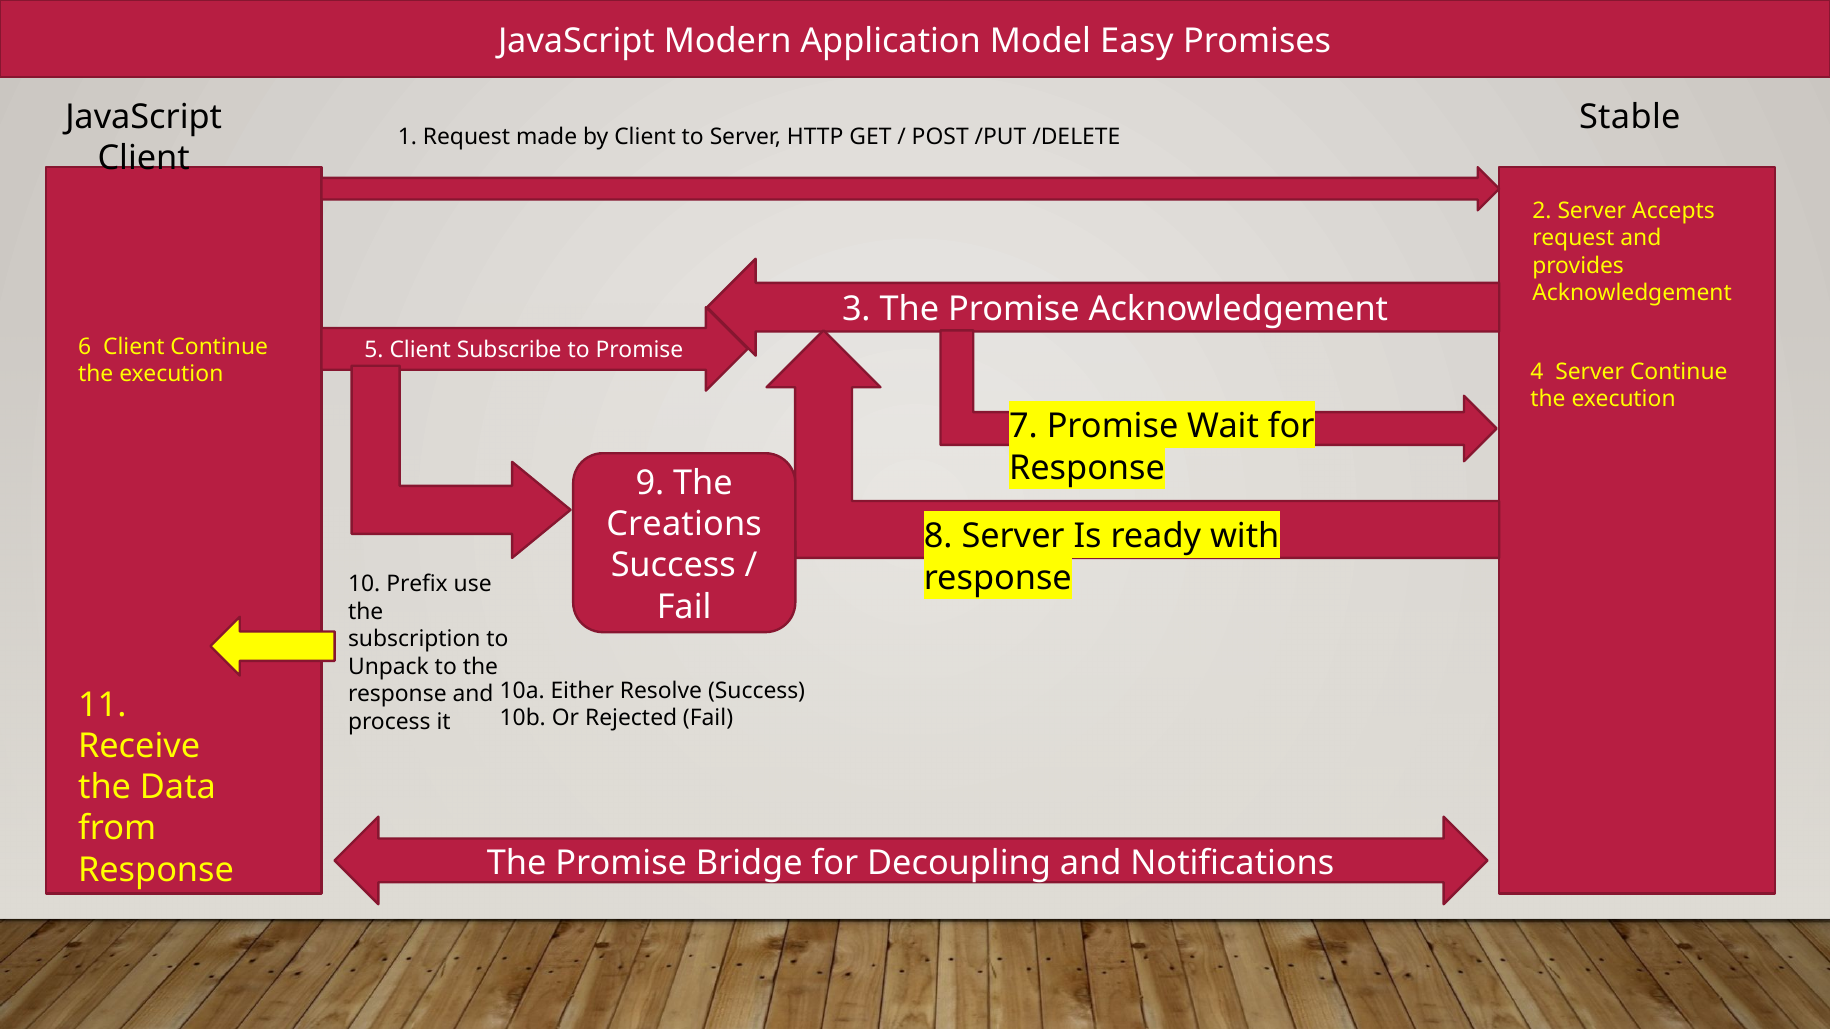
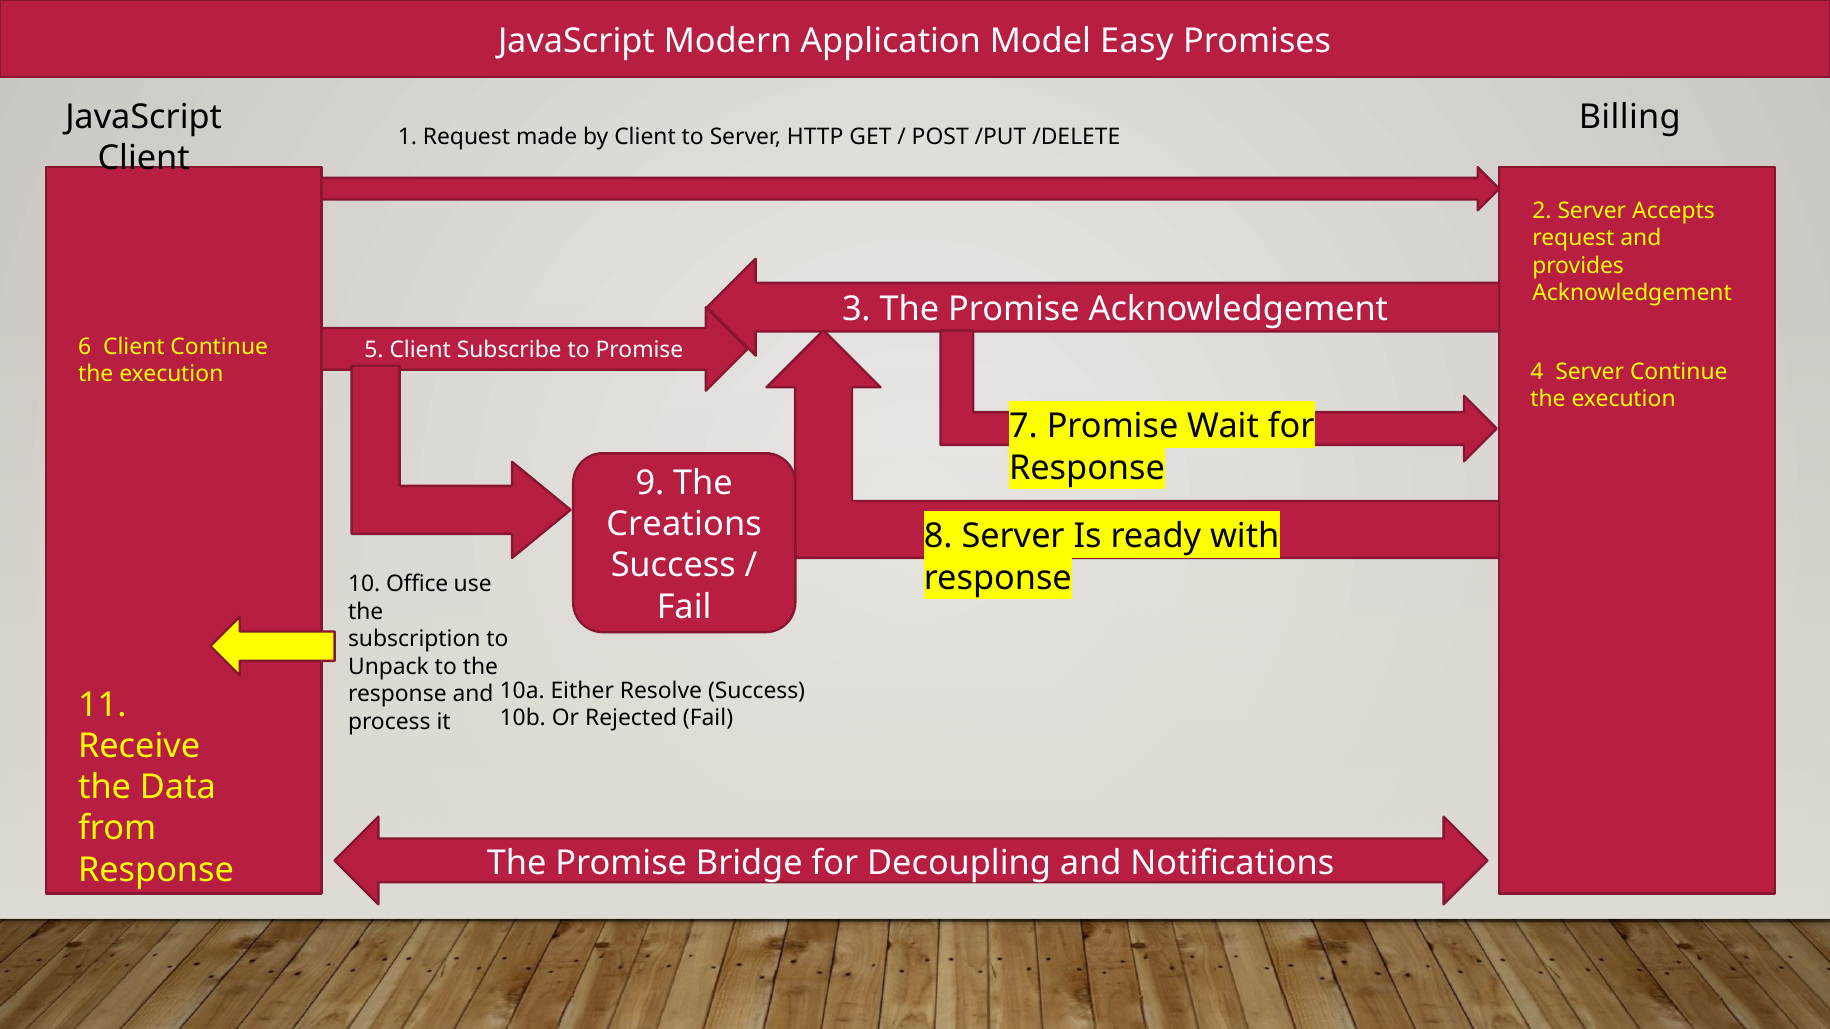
Stable: Stable -> Billing (1630, 117)
Prefix: Prefix -> Office (417, 585)
